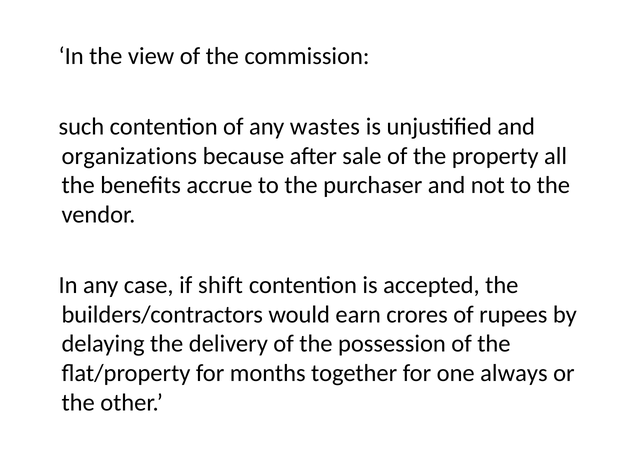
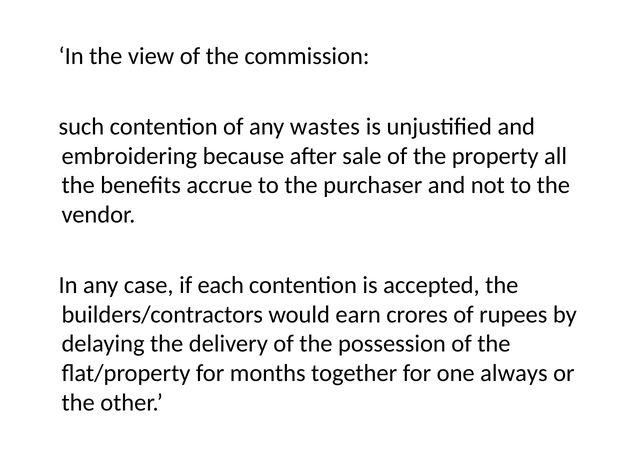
organizations: organizations -> embroidering (129, 156)
shift: shift -> each (221, 285)
